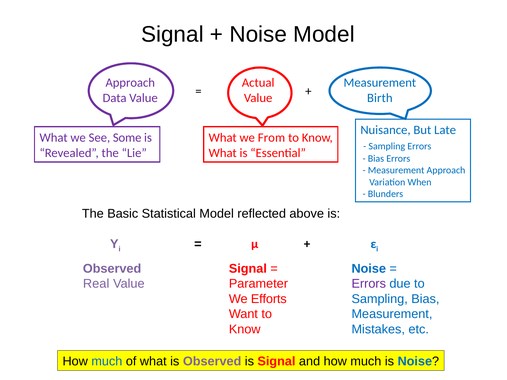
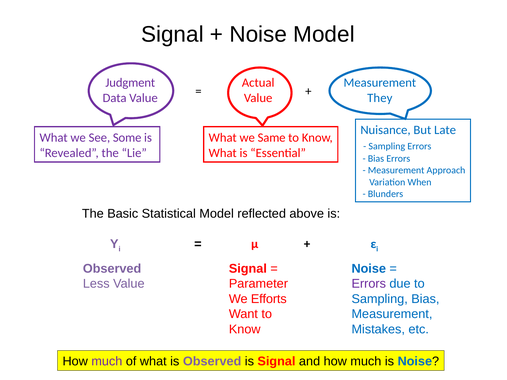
Approach: Approach -> Judgment (130, 83)
Birth: Birth -> They (380, 98)
From: From -> Same (272, 138)
Real: Real -> Less (96, 284)
much colour: blue -> purple (107, 362)
